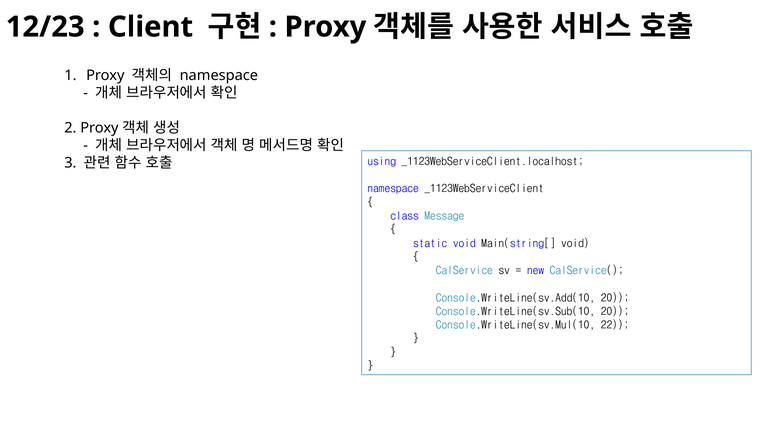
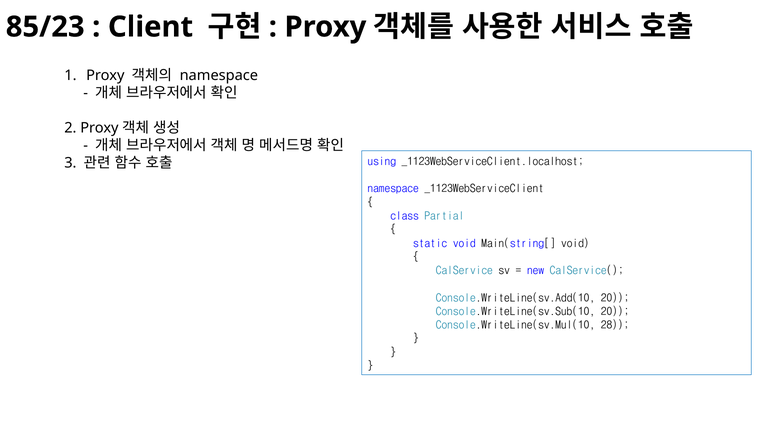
12/23: 12/23 -> 85/23 (45, 27)
Message: Message -> Partial (444, 216)
22: 22 -> 28 (615, 325)
